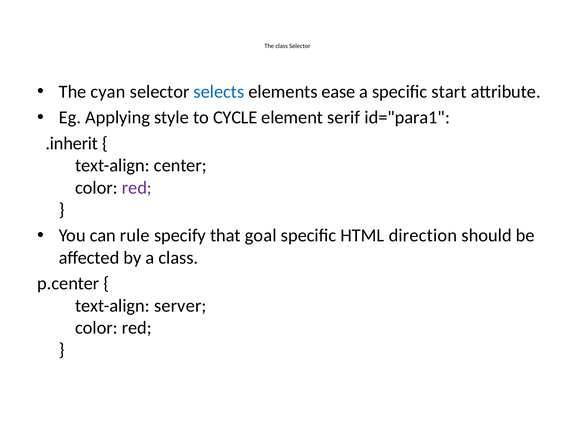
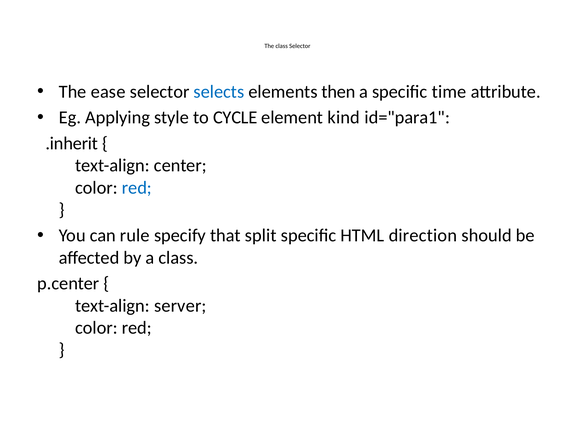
cyan: cyan -> ease (108, 92)
ease: ease -> then (338, 92)
start: start -> time (449, 92)
serif: serif -> kind (344, 117)
red colour: purple -> blue (137, 187)
goal: goal -> split (261, 235)
